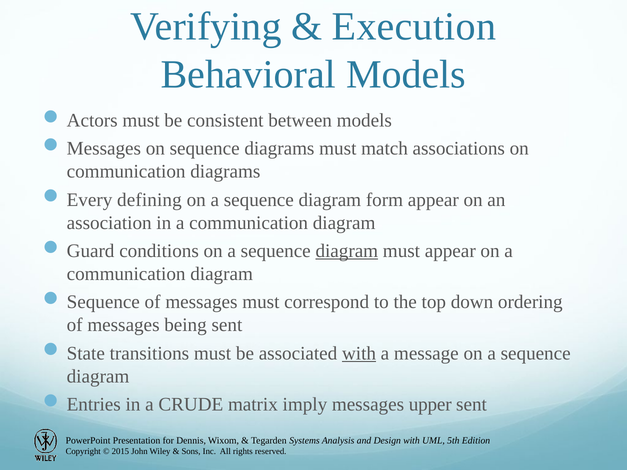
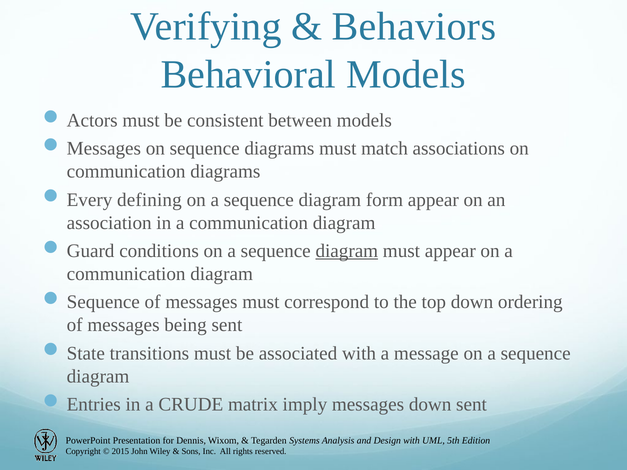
Execution: Execution -> Behaviors (414, 27)
with underline: present -> none (359, 353)
messages upper: upper -> down (430, 405)
